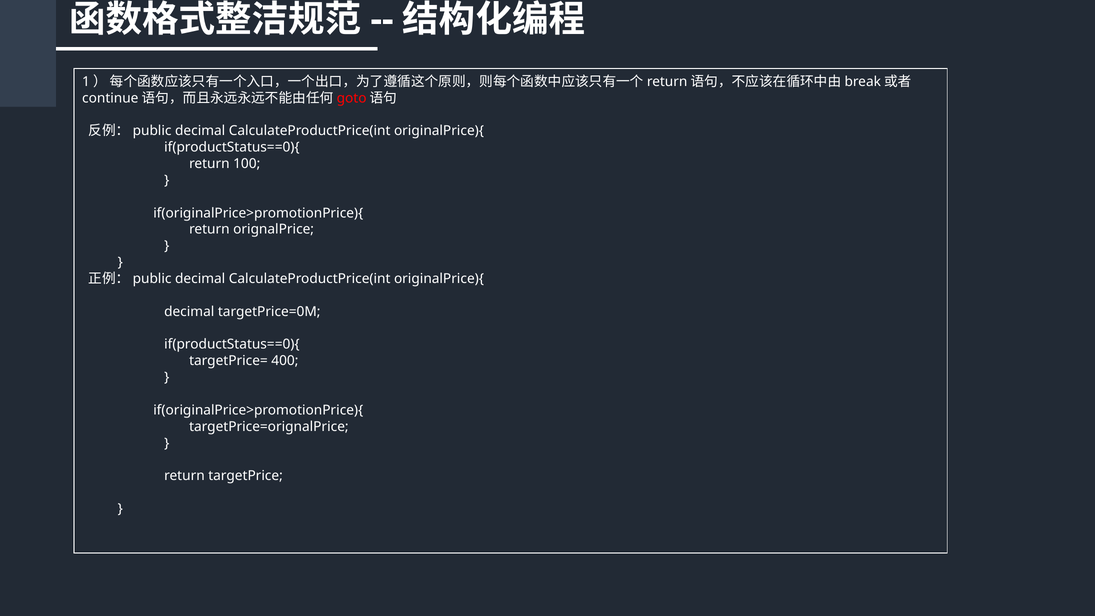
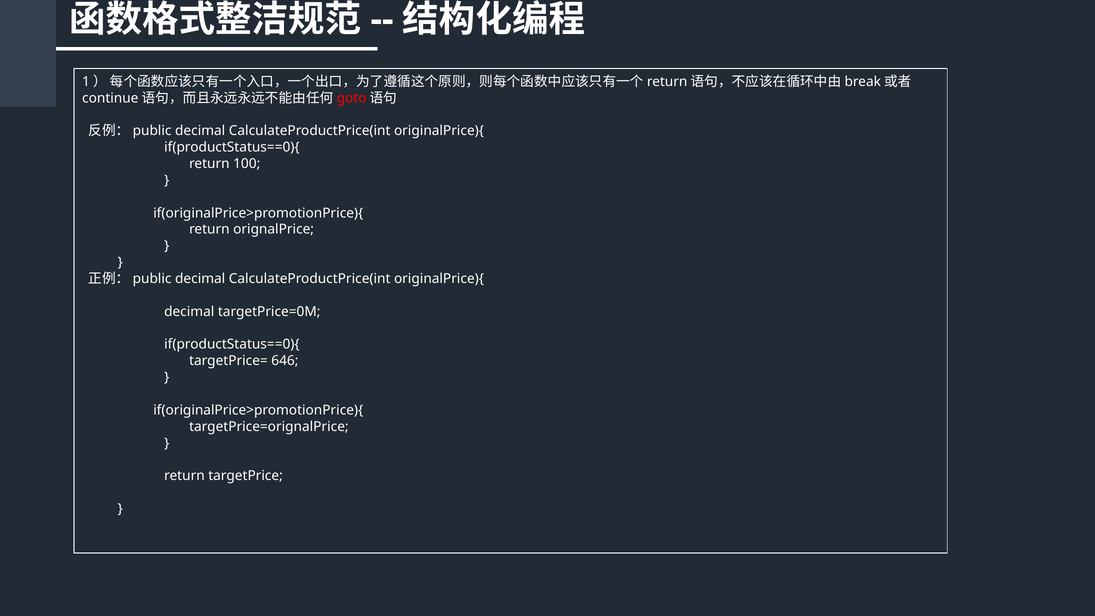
400: 400 -> 646 (285, 361)
